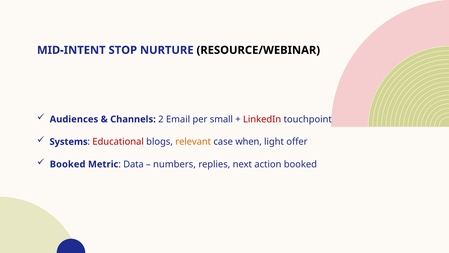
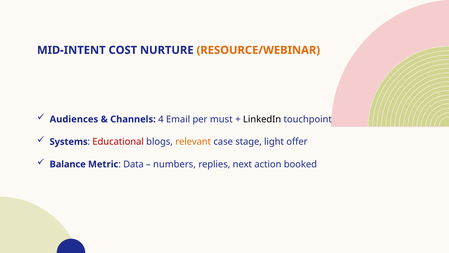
STOP: STOP -> COST (123, 50)
RESOURCE/WEBINAR colour: black -> orange (258, 50)
2: 2 -> 4 (161, 119)
small: small -> must (221, 119)
LinkedIn colour: red -> black (262, 119)
when: when -> stage (249, 142)
Booked: Booked -> Balance (68, 164)
